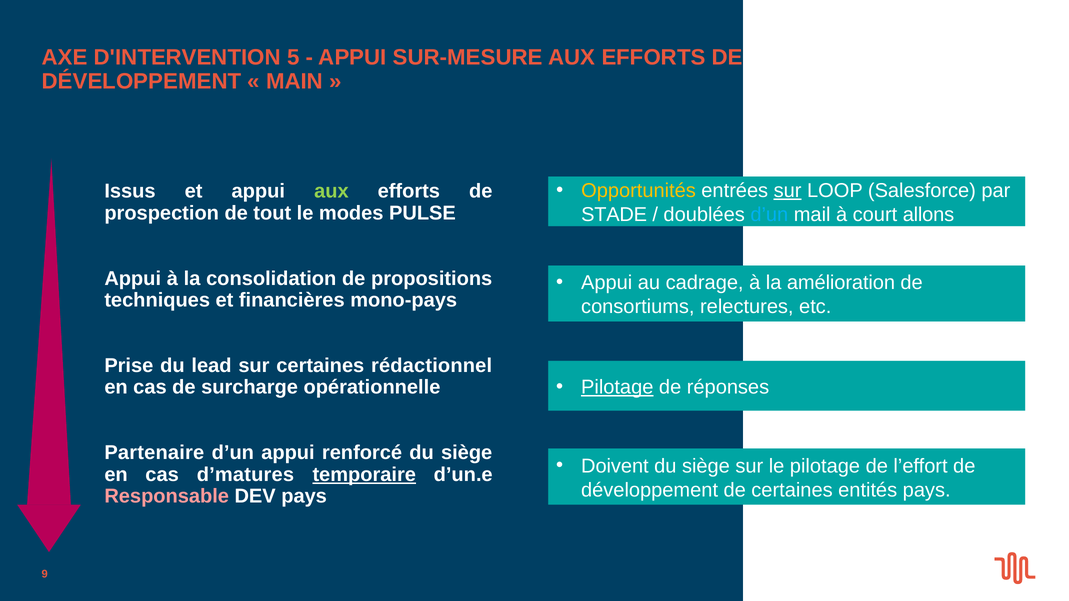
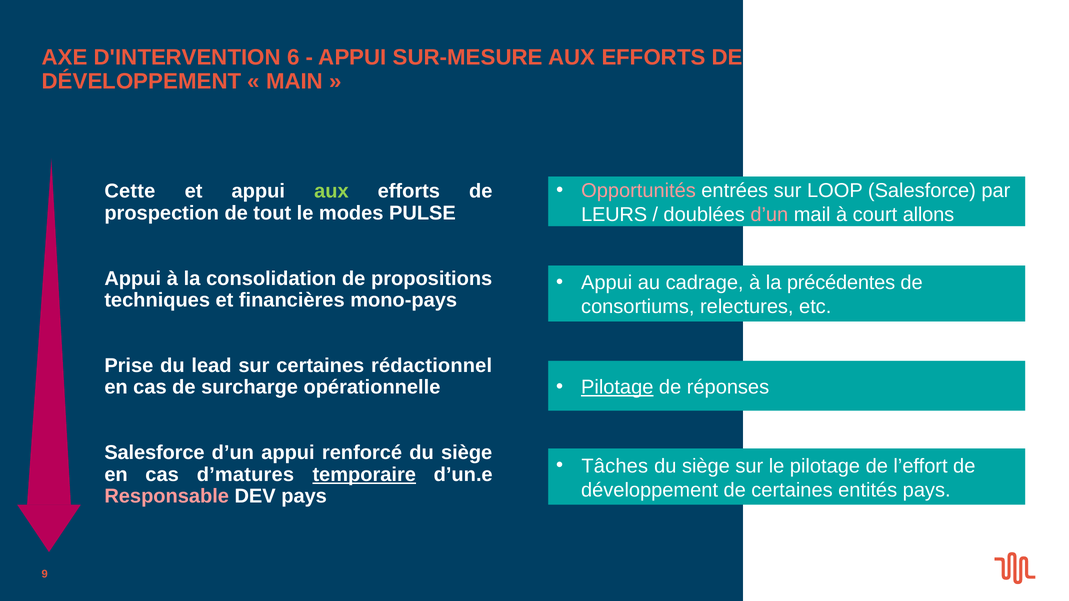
5: 5 -> 6 (293, 58)
Opportunités colour: yellow -> pink (639, 191)
sur underline: present -> none (788, 191)
Issus: Issus -> Cette (130, 191)
STADE: STADE -> LEURS (614, 215)
d’un colour: light blue -> pink (769, 215)
amélioration: amélioration -> précédentes (841, 283)
Partenaire: Partenaire -> Salesforce (154, 453)
Doivent: Doivent -> Tâches (615, 466)
